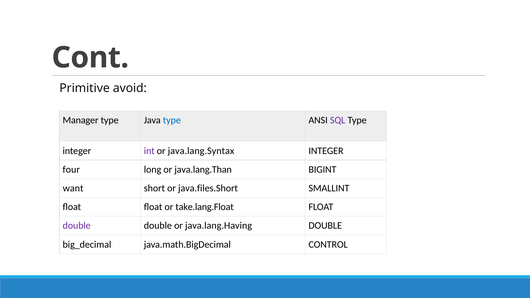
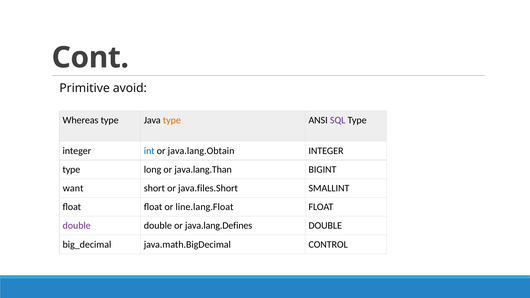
Manager: Manager -> Whereas (81, 120)
type colour: blue -> orange (172, 120)
int colour: purple -> blue (149, 151)
java.lang.Syntax: java.lang.Syntax -> java.lang.Obtain (201, 151)
four: four -> type (71, 170)
take.lang.Float: take.lang.Float -> line.lang.Float (204, 207)
java.lang.Having: java.lang.Having -> java.lang.Defines (219, 226)
